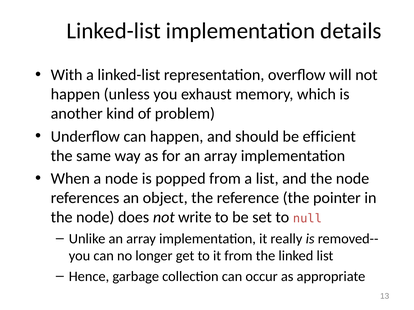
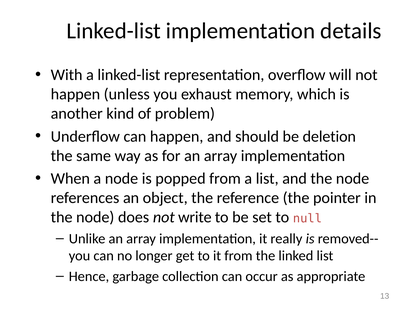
efficient: efficient -> deletion (329, 137)
